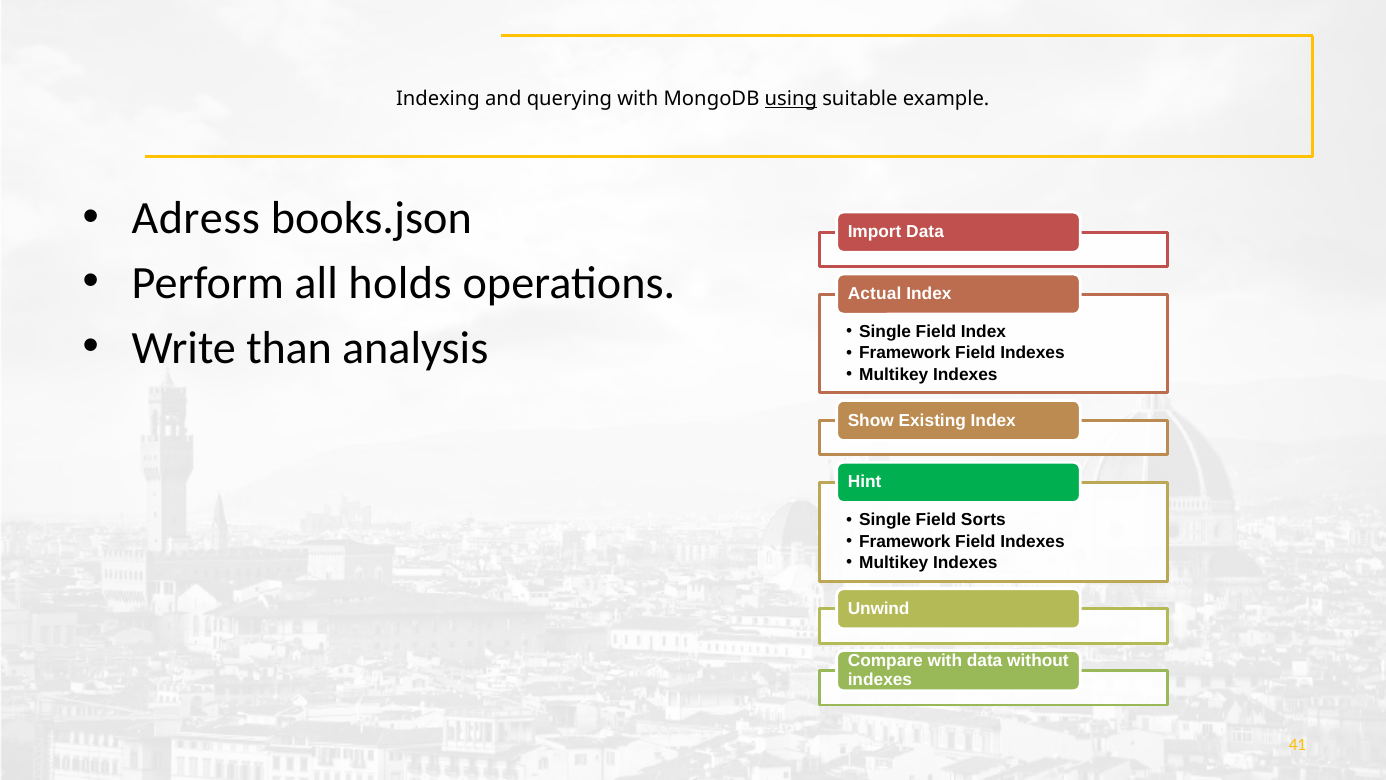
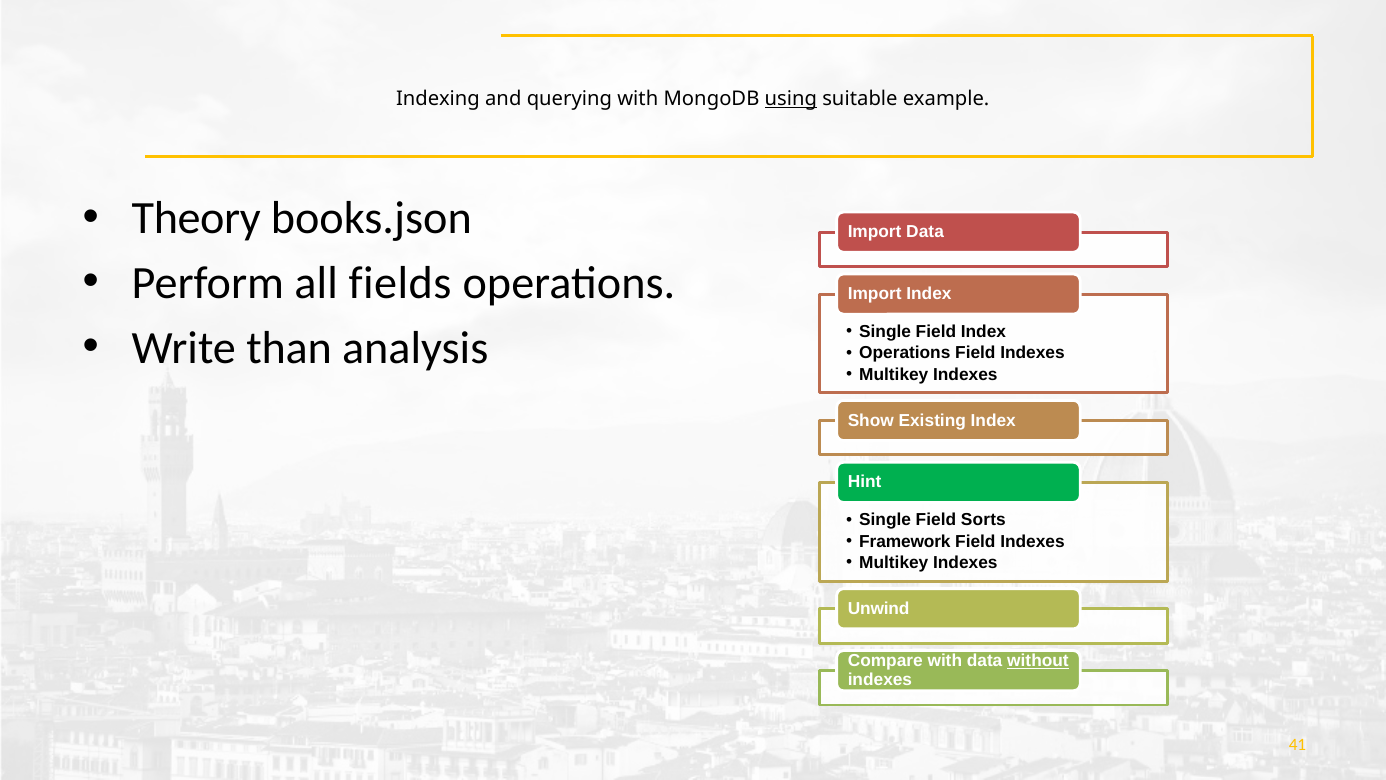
Adress: Adress -> Theory (196, 218)
holds: holds -> fields (400, 283)
Actual: Actual -> Import (875, 294)
Framework: Framework -> Operations (905, 353)
without underline: none -> present (1038, 661)
